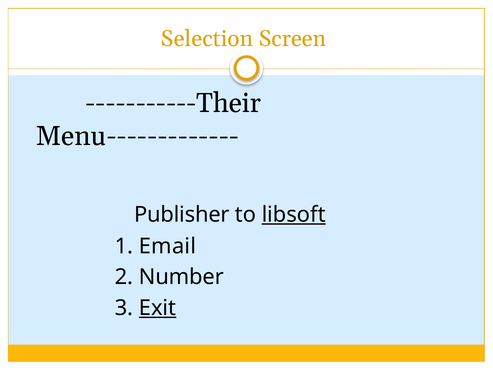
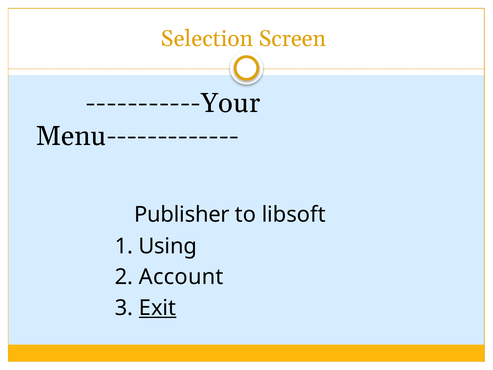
-----------Their: -----------Their -> -----------Your (173, 103)
libsoft underline: present -> none (294, 214)
Email: Email -> Using (168, 246)
Number: Number -> Account (181, 277)
